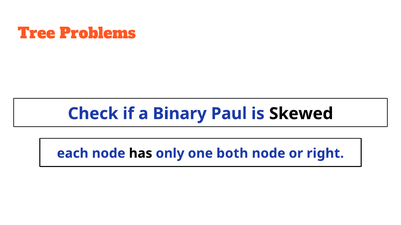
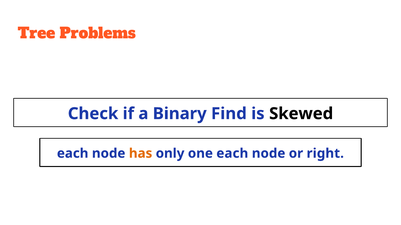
Paul: Paul -> Find (229, 114)
has colour: black -> orange (141, 154)
one both: both -> each (232, 154)
